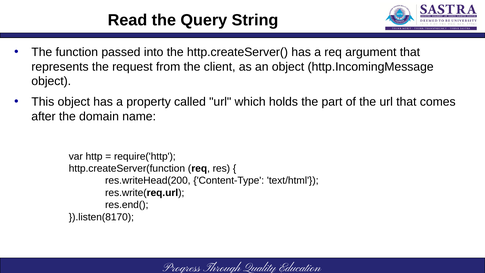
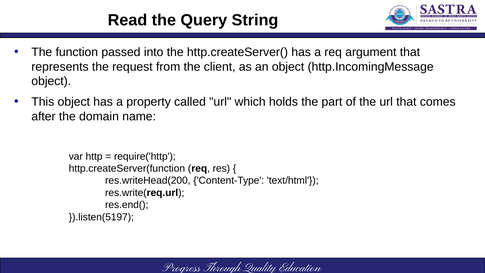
}).listen(8170: }).listen(8170 -> }).listen(5197 (101, 217)
